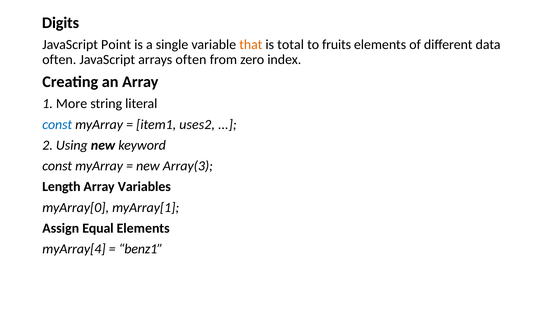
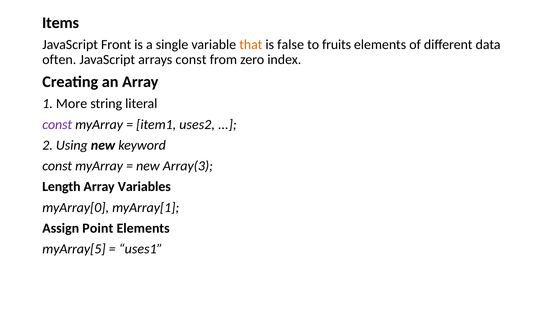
Digits: Digits -> Items (61, 23)
Point: Point -> Front (116, 45)
total: total -> false (291, 45)
arrays often: often -> const (191, 60)
const colour: blue -> purple (57, 125)
Equal: Equal -> Point (98, 228)
myArray[4: myArray[4 -> myArray[5 (74, 249)
benz1: benz1 -> uses1 (141, 249)
